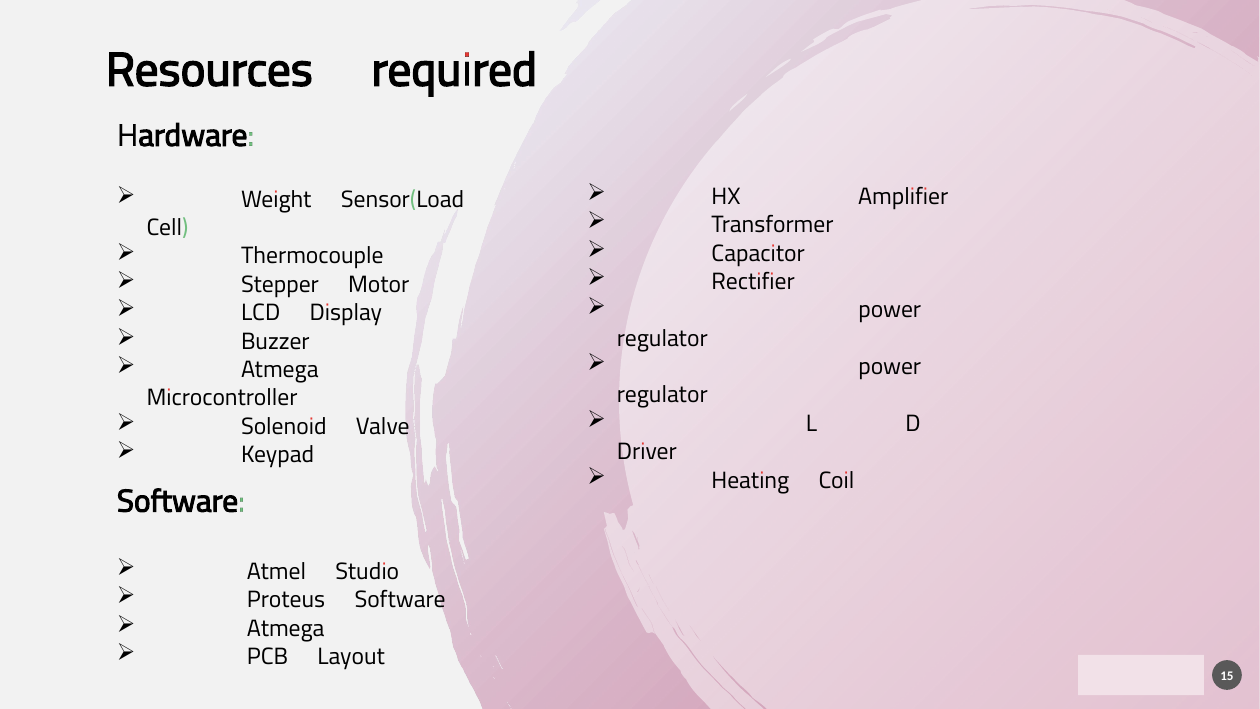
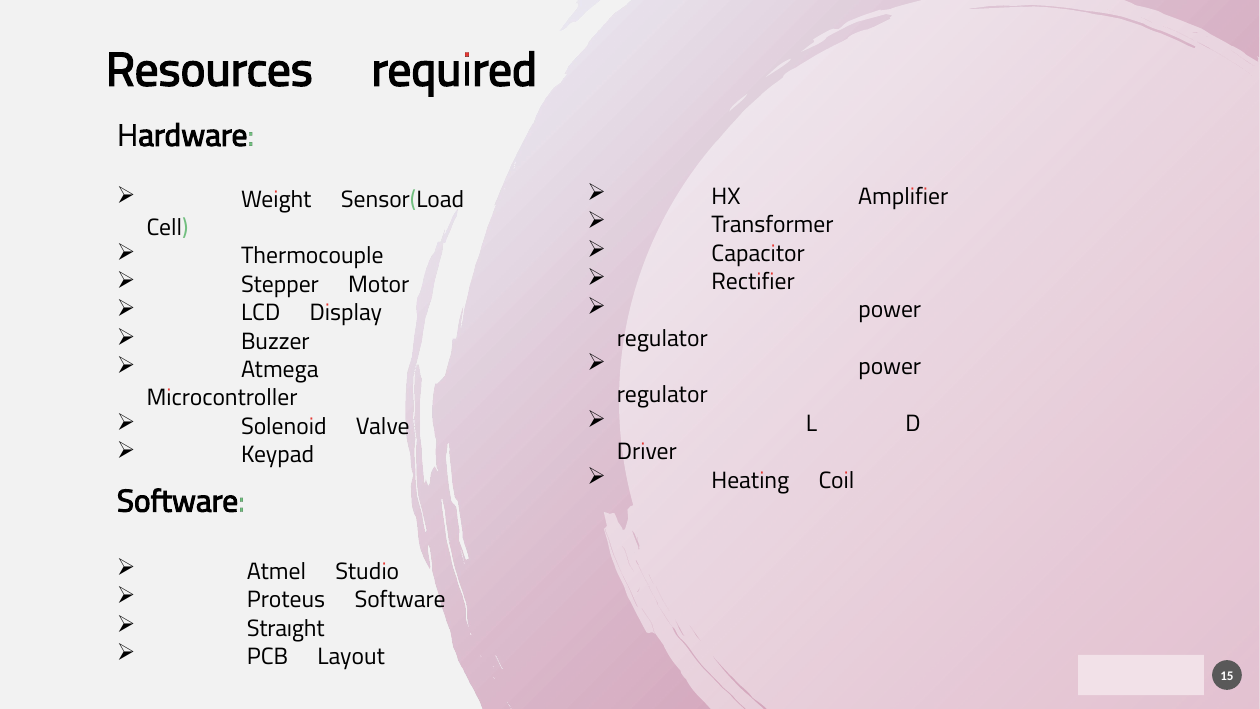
Atmega: Atmega -> Straight (286, 628)
